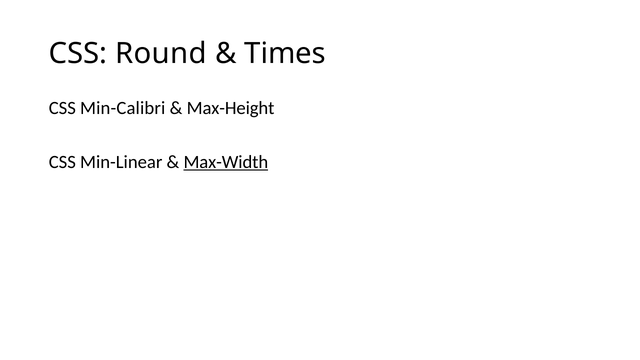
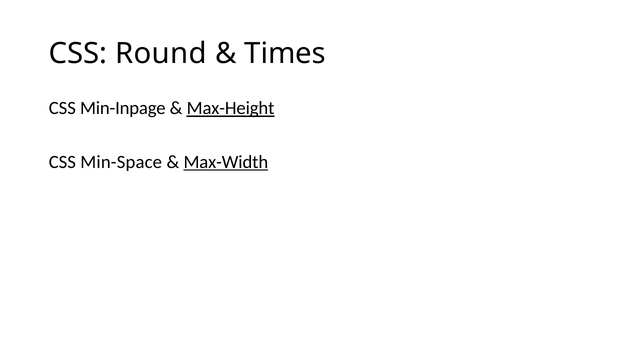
Min-Calibri: Min-Calibri -> Min-Inpage (123, 108)
Max-Height underline: none -> present (231, 108)
Min-Linear: Min-Linear -> Min-Space (121, 162)
